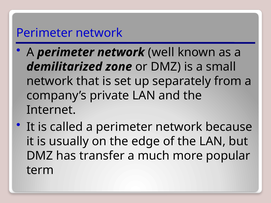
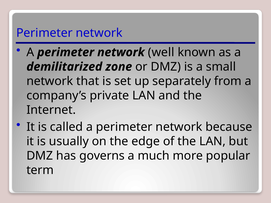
transfer: transfer -> governs (102, 156)
